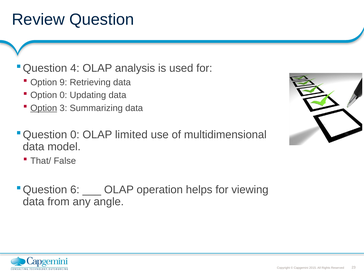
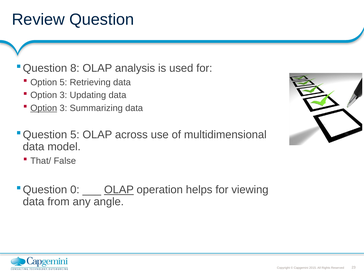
4: 4 -> 8 (75, 68)
Option 9: 9 -> 5 (63, 82)
0: 0 -> 3 (63, 95)
0: 0 -> 5 (75, 135)
limited: limited -> across (131, 135)
6: 6 -> 0 (75, 190)
OLAP underline: none -> present (119, 190)
